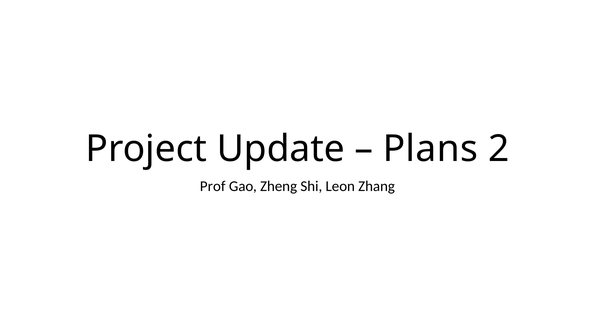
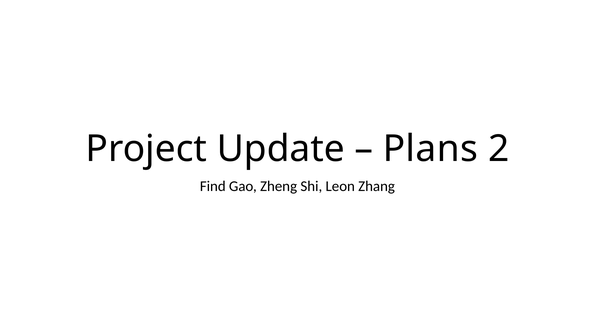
Prof: Prof -> Find (213, 186)
